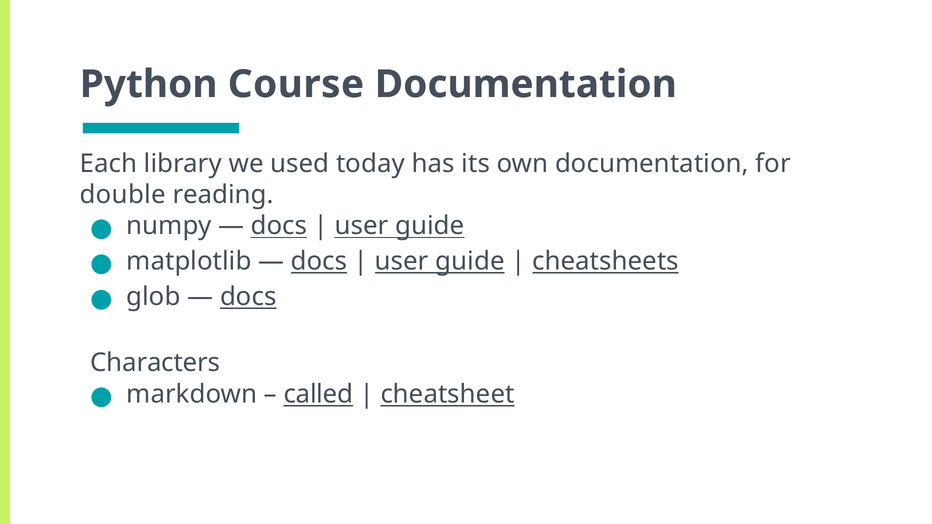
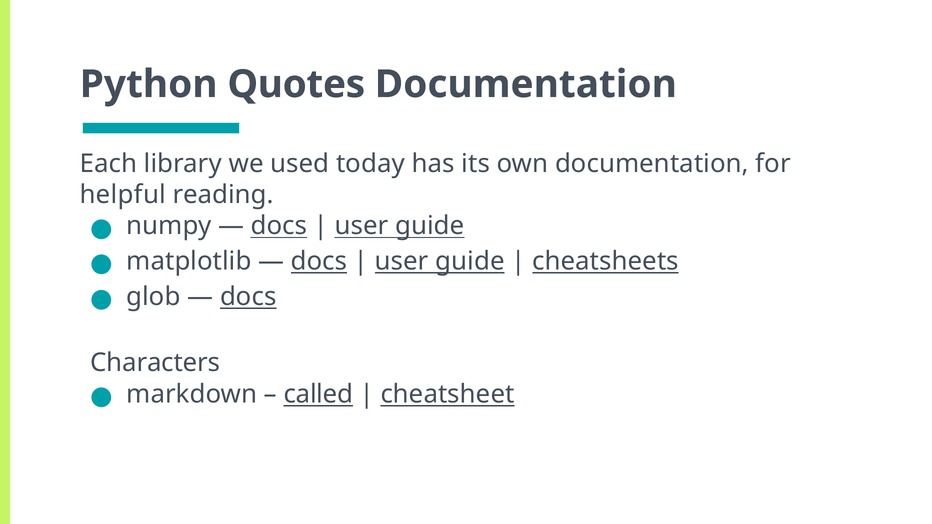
Course: Course -> Quotes (296, 84)
double: double -> helpful (123, 195)
